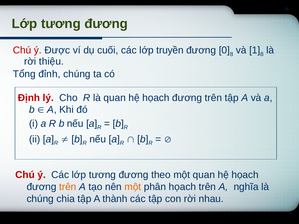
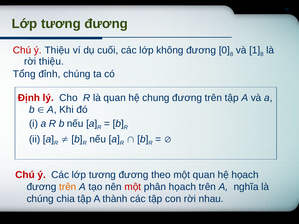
ý Được: Được -> Thiệu (57, 50)
truyền: truyền -> không (170, 50)
là quan hệ họach: họach -> chung (156, 98)
một colour: orange -> red (133, 187)
